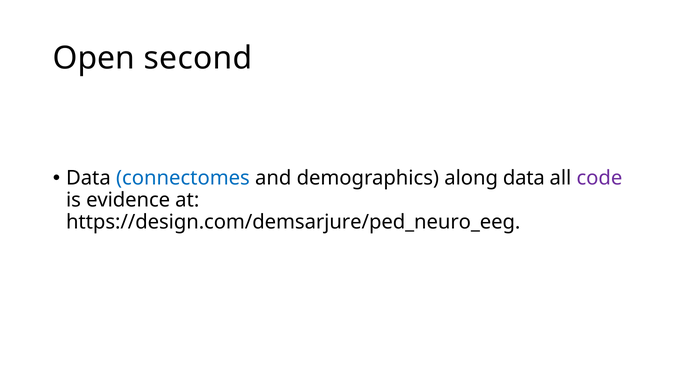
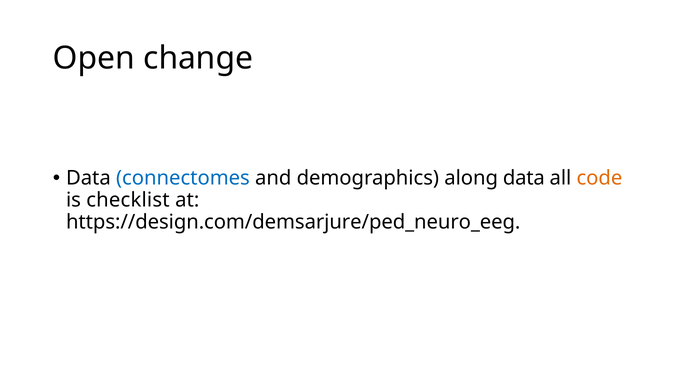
second: second -> change (198, 58)
code colour: purple -> orange (599, 178)
evidence: evidence -> checklist (128, 200)
